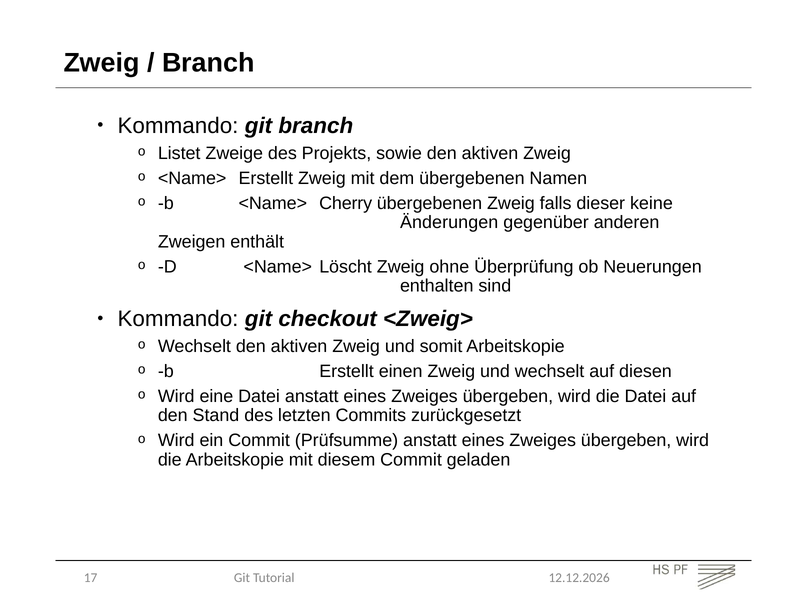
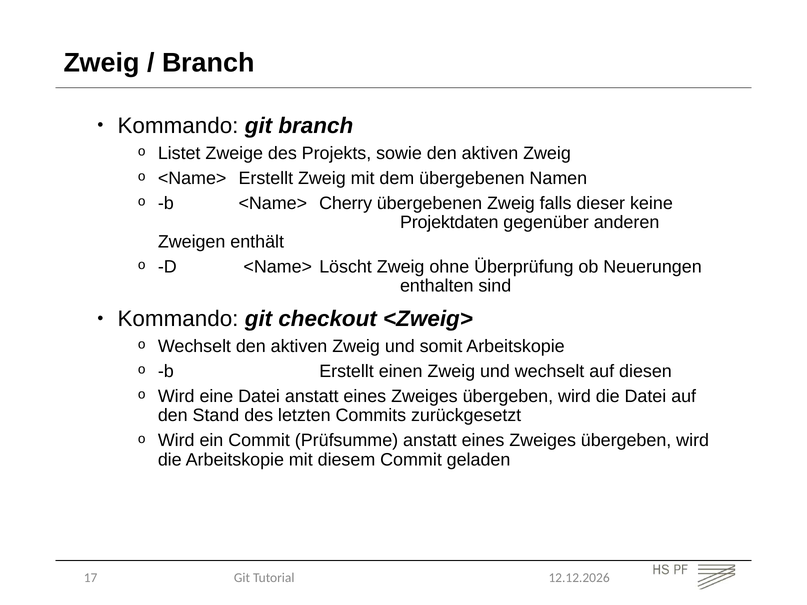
Änderungen: Änderungen -> Projektdaten (449, 223)
